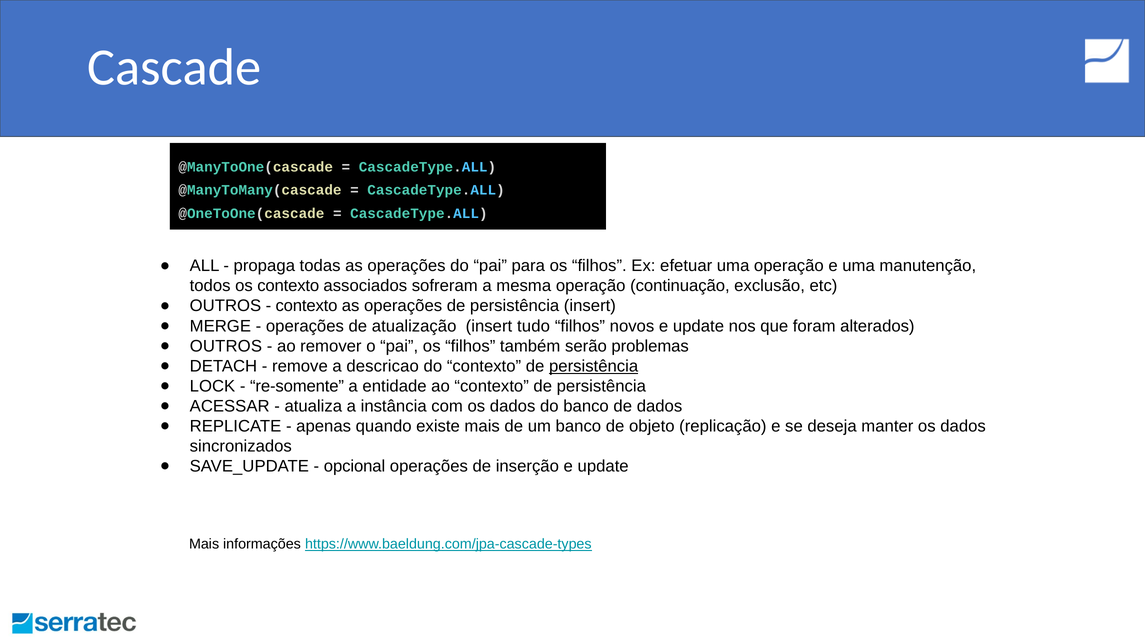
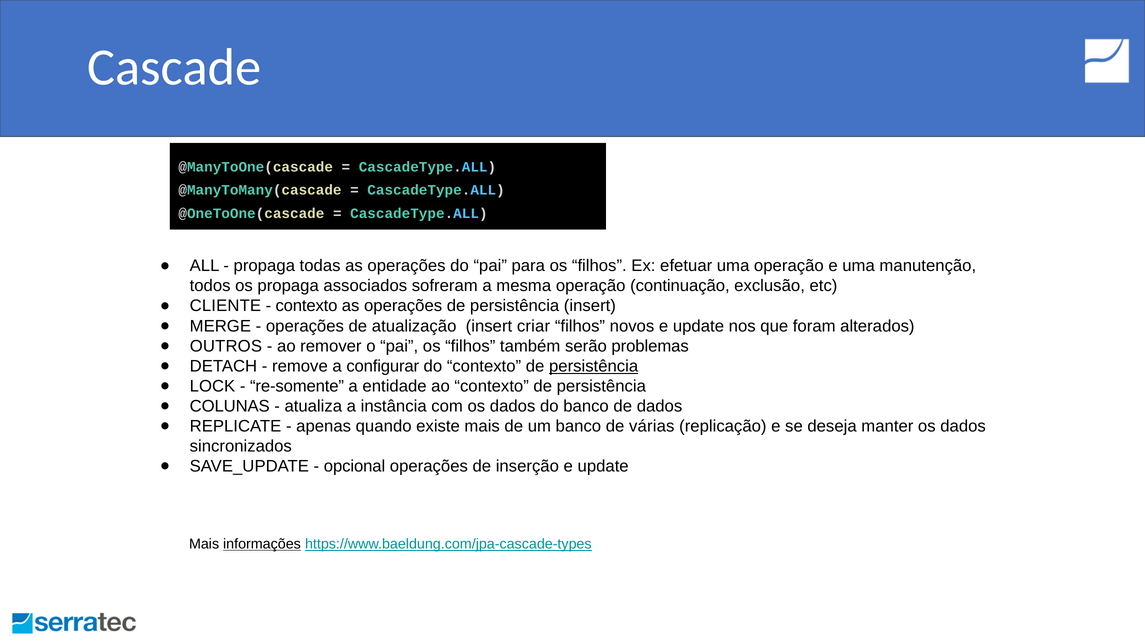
os contexto: contexto -> propaga (288, 286)
OUTROS: OUTROS -> CLIENTE (225, 306)
tudo: tudo -> criar (534, 326)
descricao: descricao -> configurar (383, 366)
ACESSAR: ACESSAR -> COLUNAS (230, 406)
objeto: objeto -> várias (652, 426)
informações underline: none -> present (262, 544)
